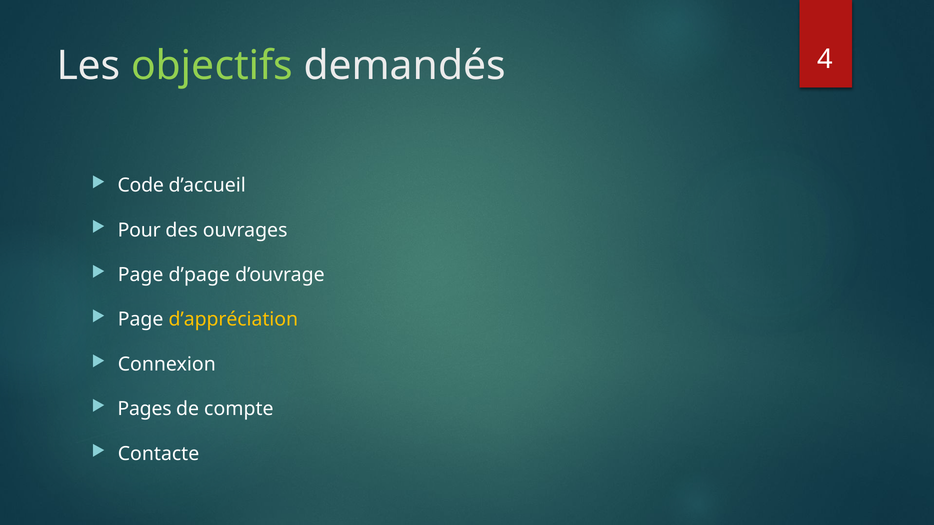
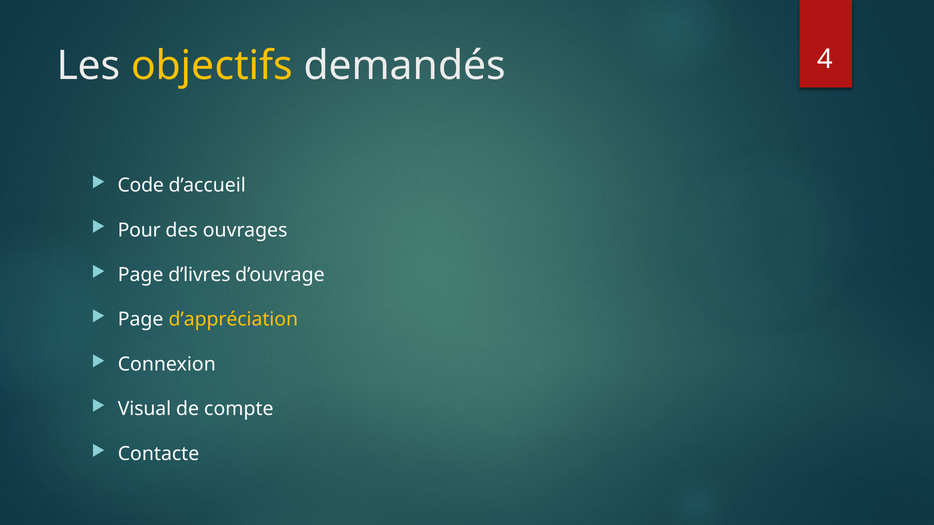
objectifs colour: light green -> yellow (212, 66)
d’page: d’page -> d’livres (199, 275)
Pages: Pages -> Visual (144, 409)
